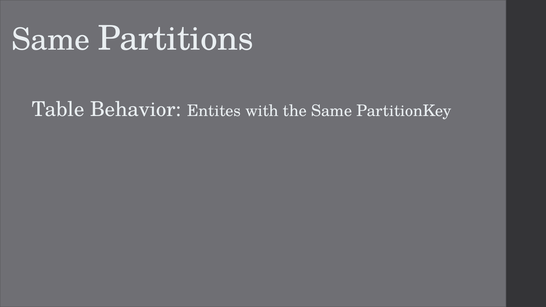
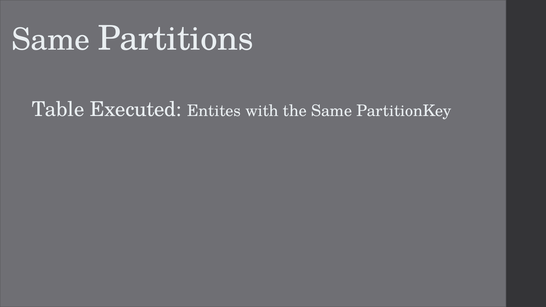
Behavior: Behavior -> Executed (136, 109)
